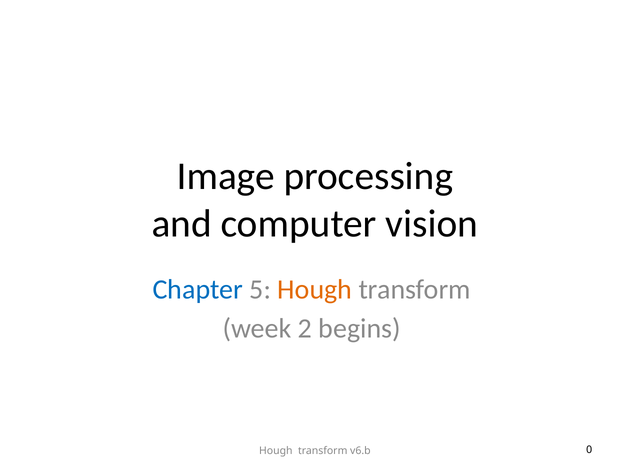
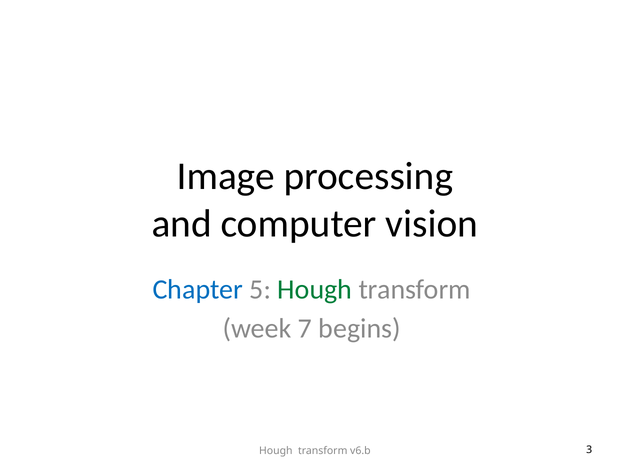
Hough colour: orange -> green (315, 290)
2: 2 -> 7 (305, 329)
0: 0 -> 3 (589, 450)
